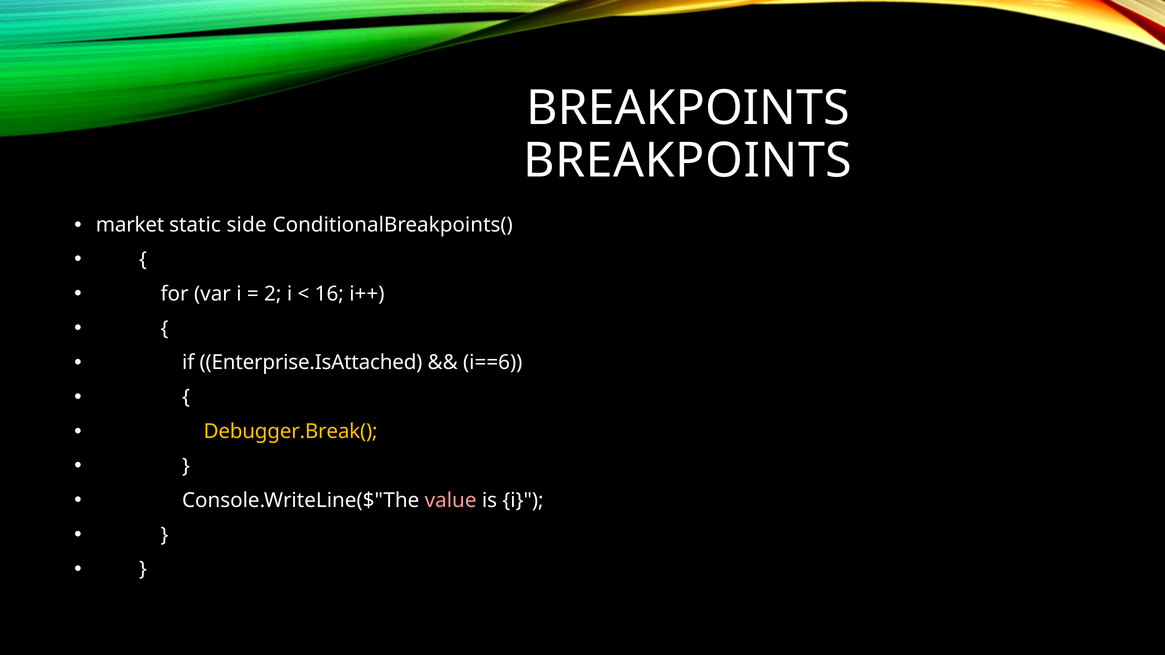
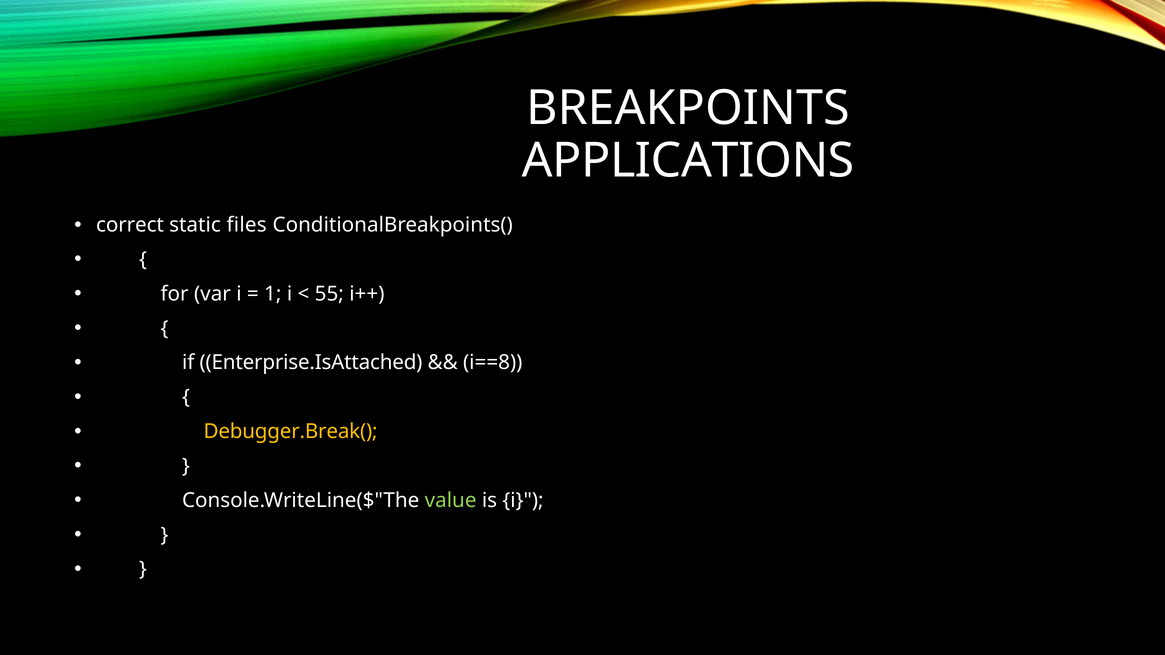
BREAKPOINTS: BREAKPOINTS -> APPLICATIONS (688, 161)
market: market -> correct (130, 225)
side: side -> files (247, 225)
2: 2 -> 1 (273, 294)
16: 16 -> 55 (329, 294)
i==6: i==6 -> i==8 (493, 363)
value colour: pink -> light green (451, 501)
